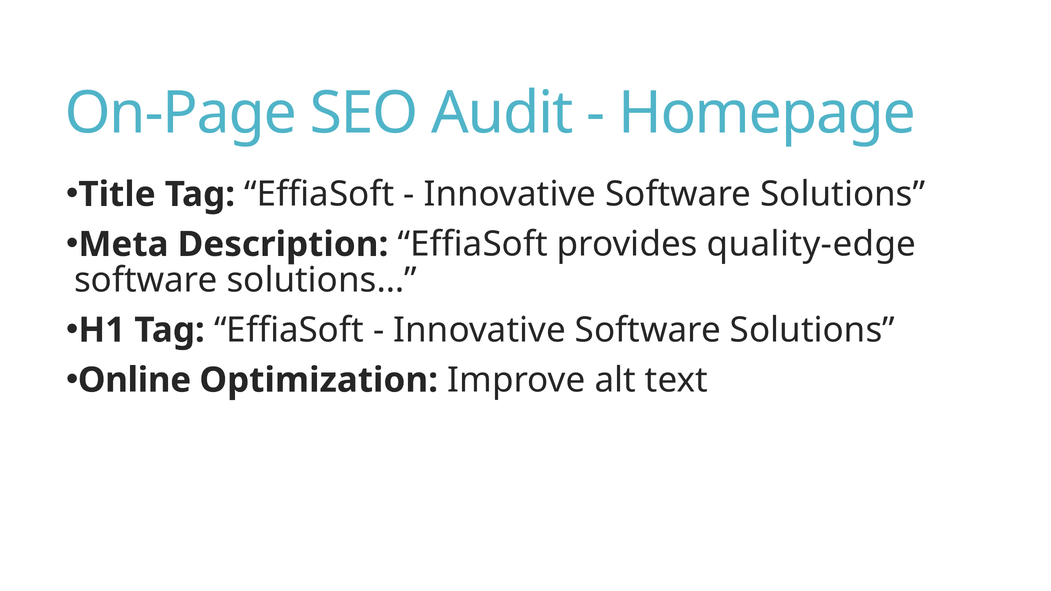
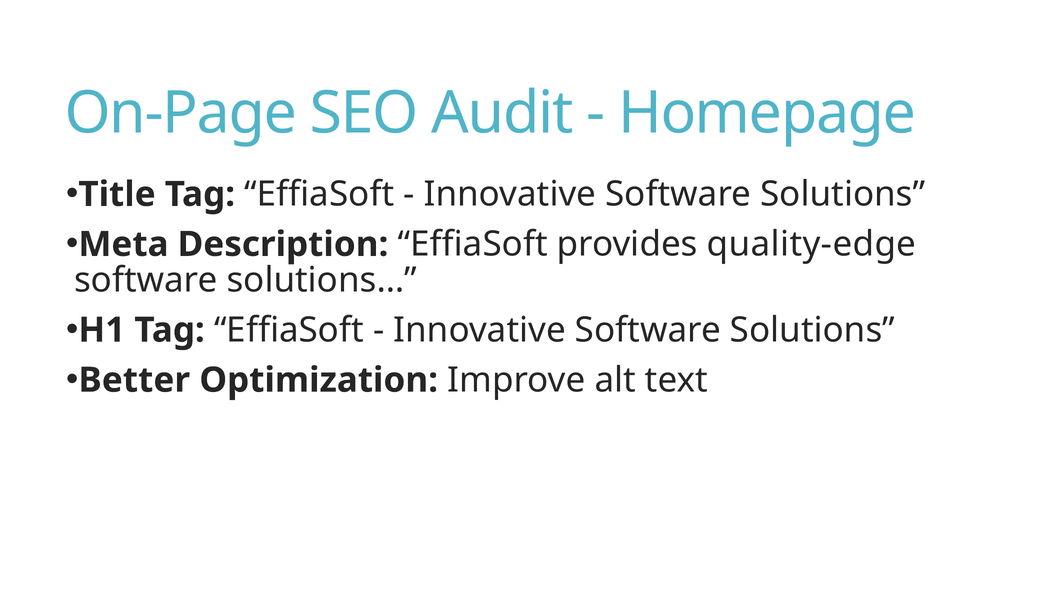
Online: Online -> Better (134, 380)
